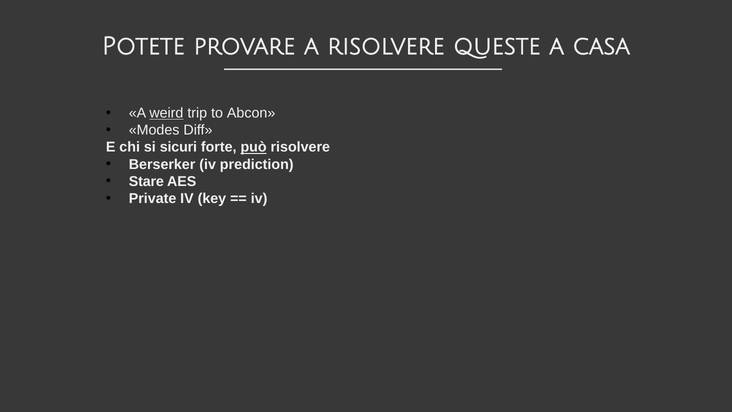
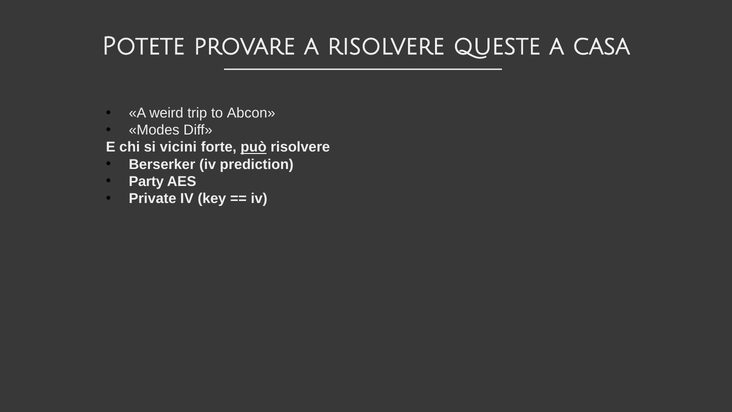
weird underline: present -> none (166, 113)
sicuri: sicuri -> vicini (178, 147)
Stare: Stare -> Party (146, 181)
